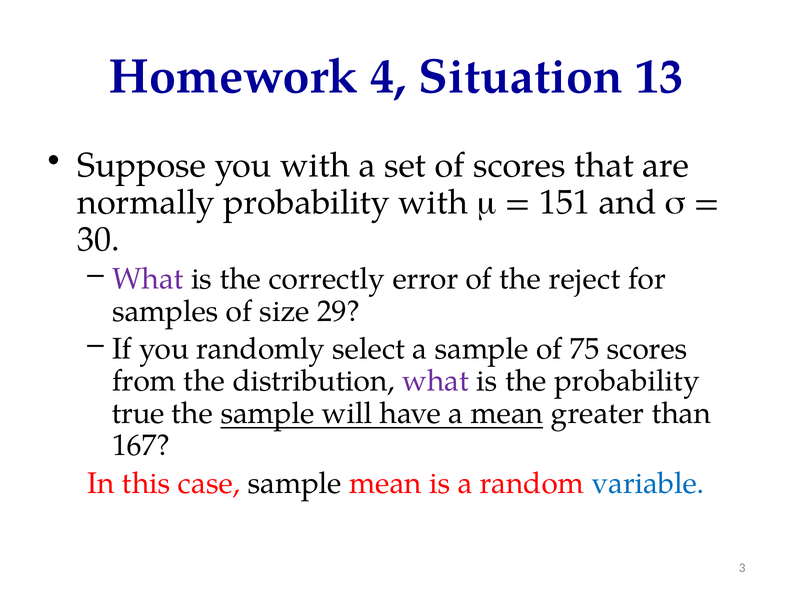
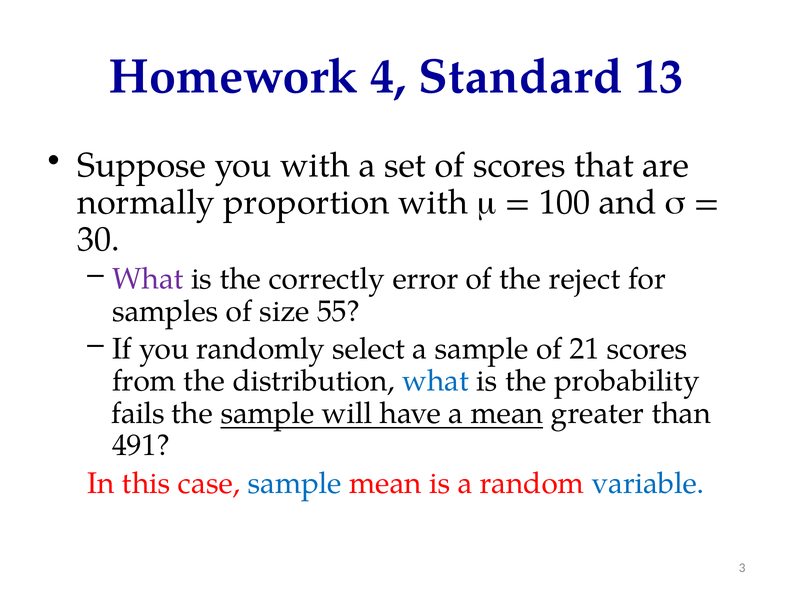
Situation: Situation -> Standard (521, 77)
normally probability: probability -> proportion (306, 203)
151: 151 -> 100 (565, 203)
29: 29 -> 55 (339, 311)
75: 75 -> 21 (585, 349)
what colour: purple -> blue (436, 381)
true: true -> fails (138, 413)
167: 167 -> 491 (141, 445)
sample colour: black -> blue (295, 483)
